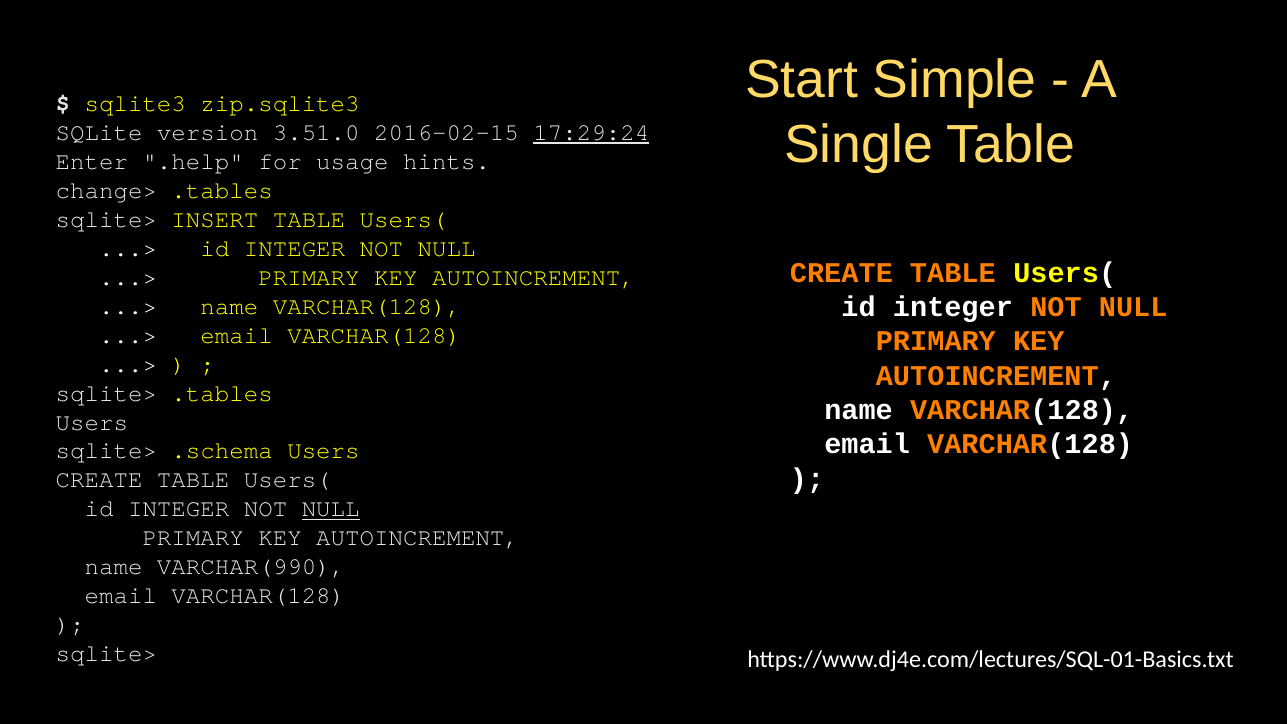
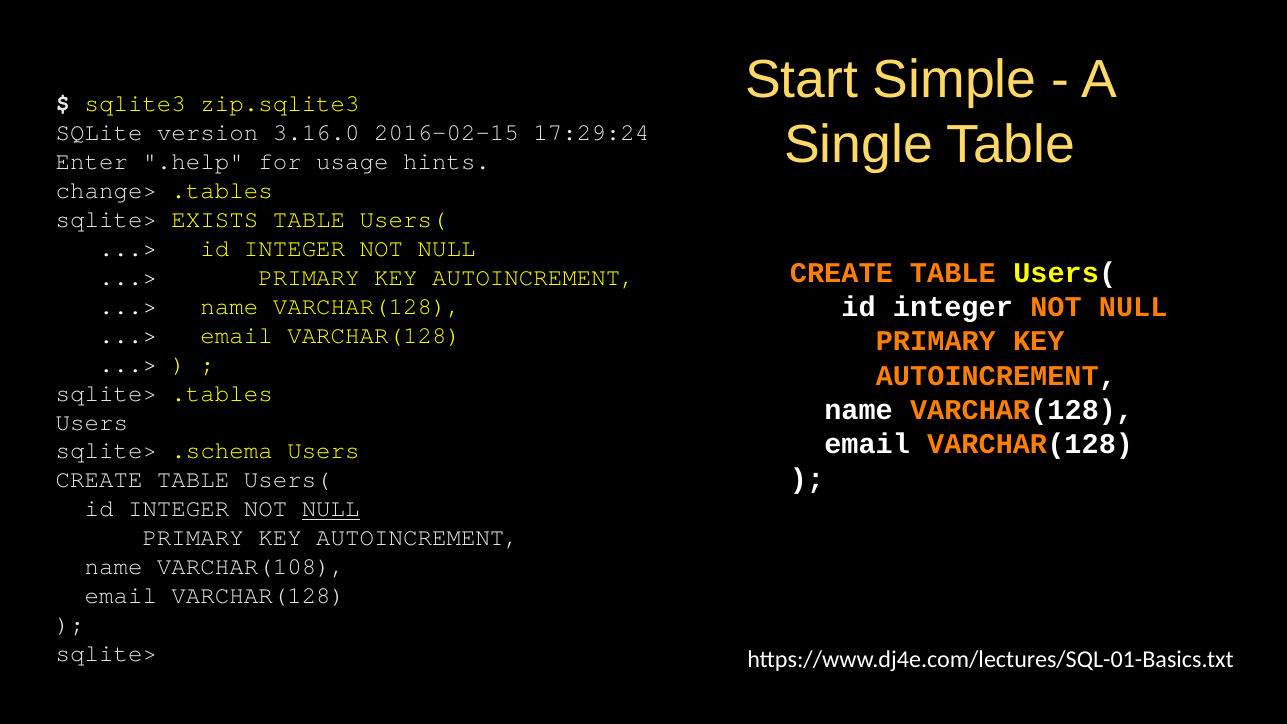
3.51.0: 3.51.0 -> 3.16.0 (316, 132)
17:29:24 underline: present -> none (591, 132)
INSERT: INSERT -> EXISTS (215, 219)
VARCHAR(990: VARCHAR(990 -> VARCHAR(108 (251, 567)
